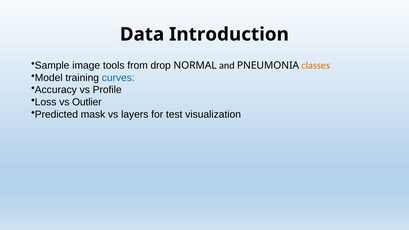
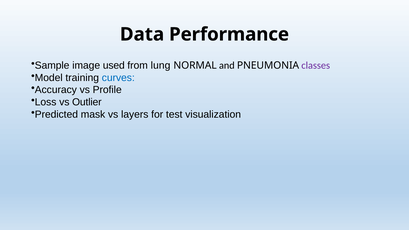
Introduction: Introduction -> Performance (229, 34)
tools: tools -> used (114, 65)
drop: drop -> lung (161, 65)
classes colour: orange -> purple (316, 65)
